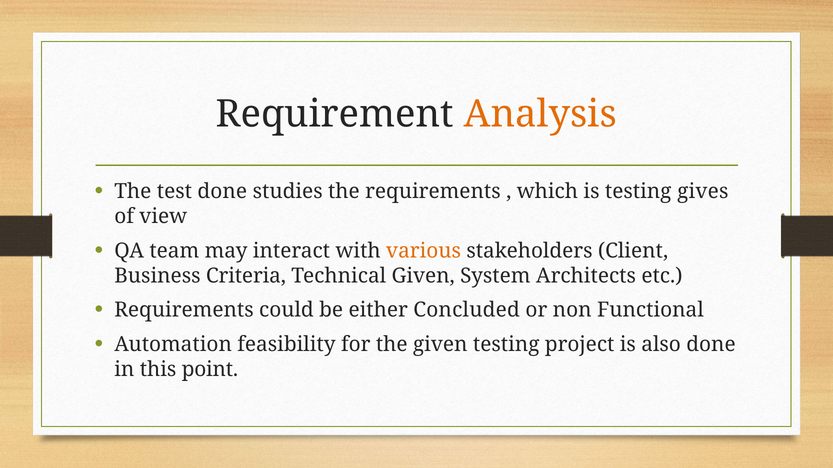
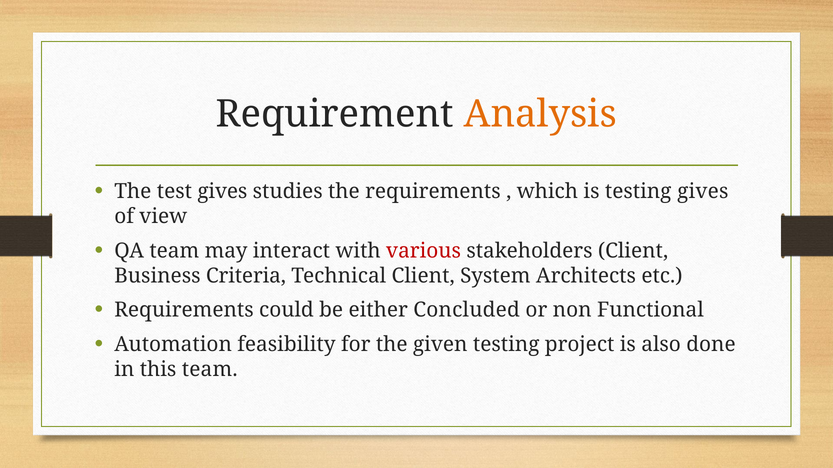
test done: done -> gives (222, 192)
various colour: orange -> red (424, 251)
Technical Given: Given -> Client (423, 276)
this point: point -> team (210, 370)
